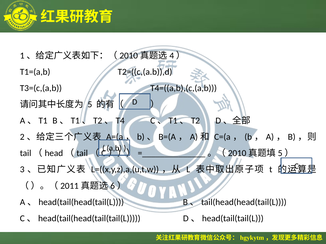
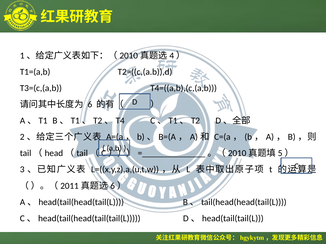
5: 5 -> 6 (90, 105)
